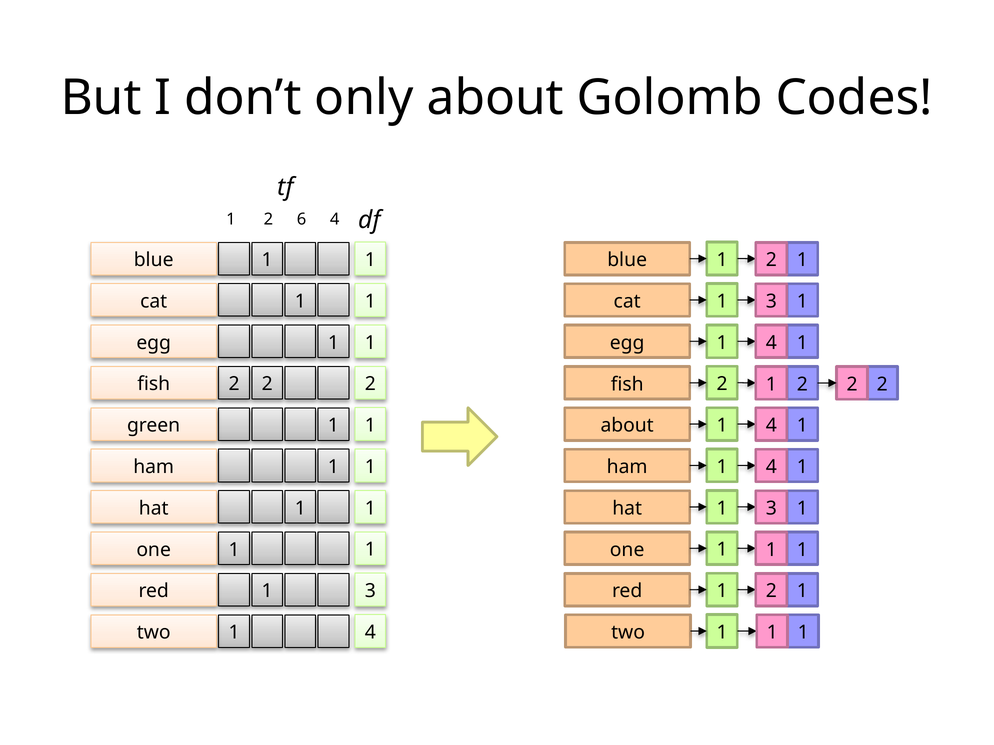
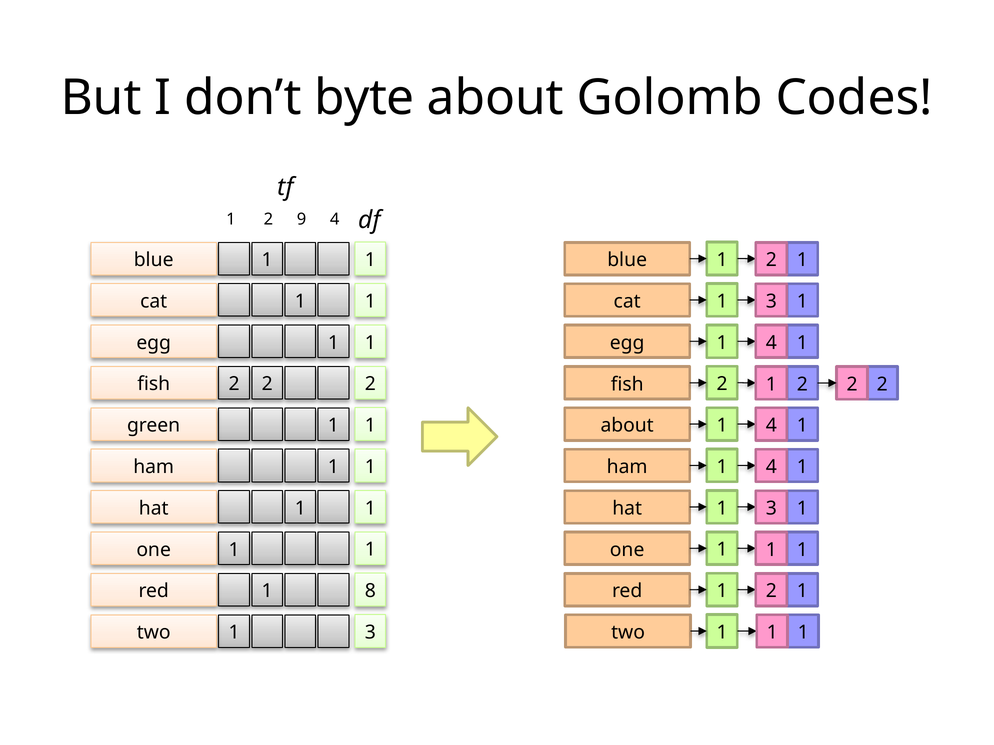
only: only -> byte (364, 98)
6: 6 -> 9 (301, 219)
1 3: 3 -> 8 (370, 591)
4: 4 -> 3 (370, 633)
